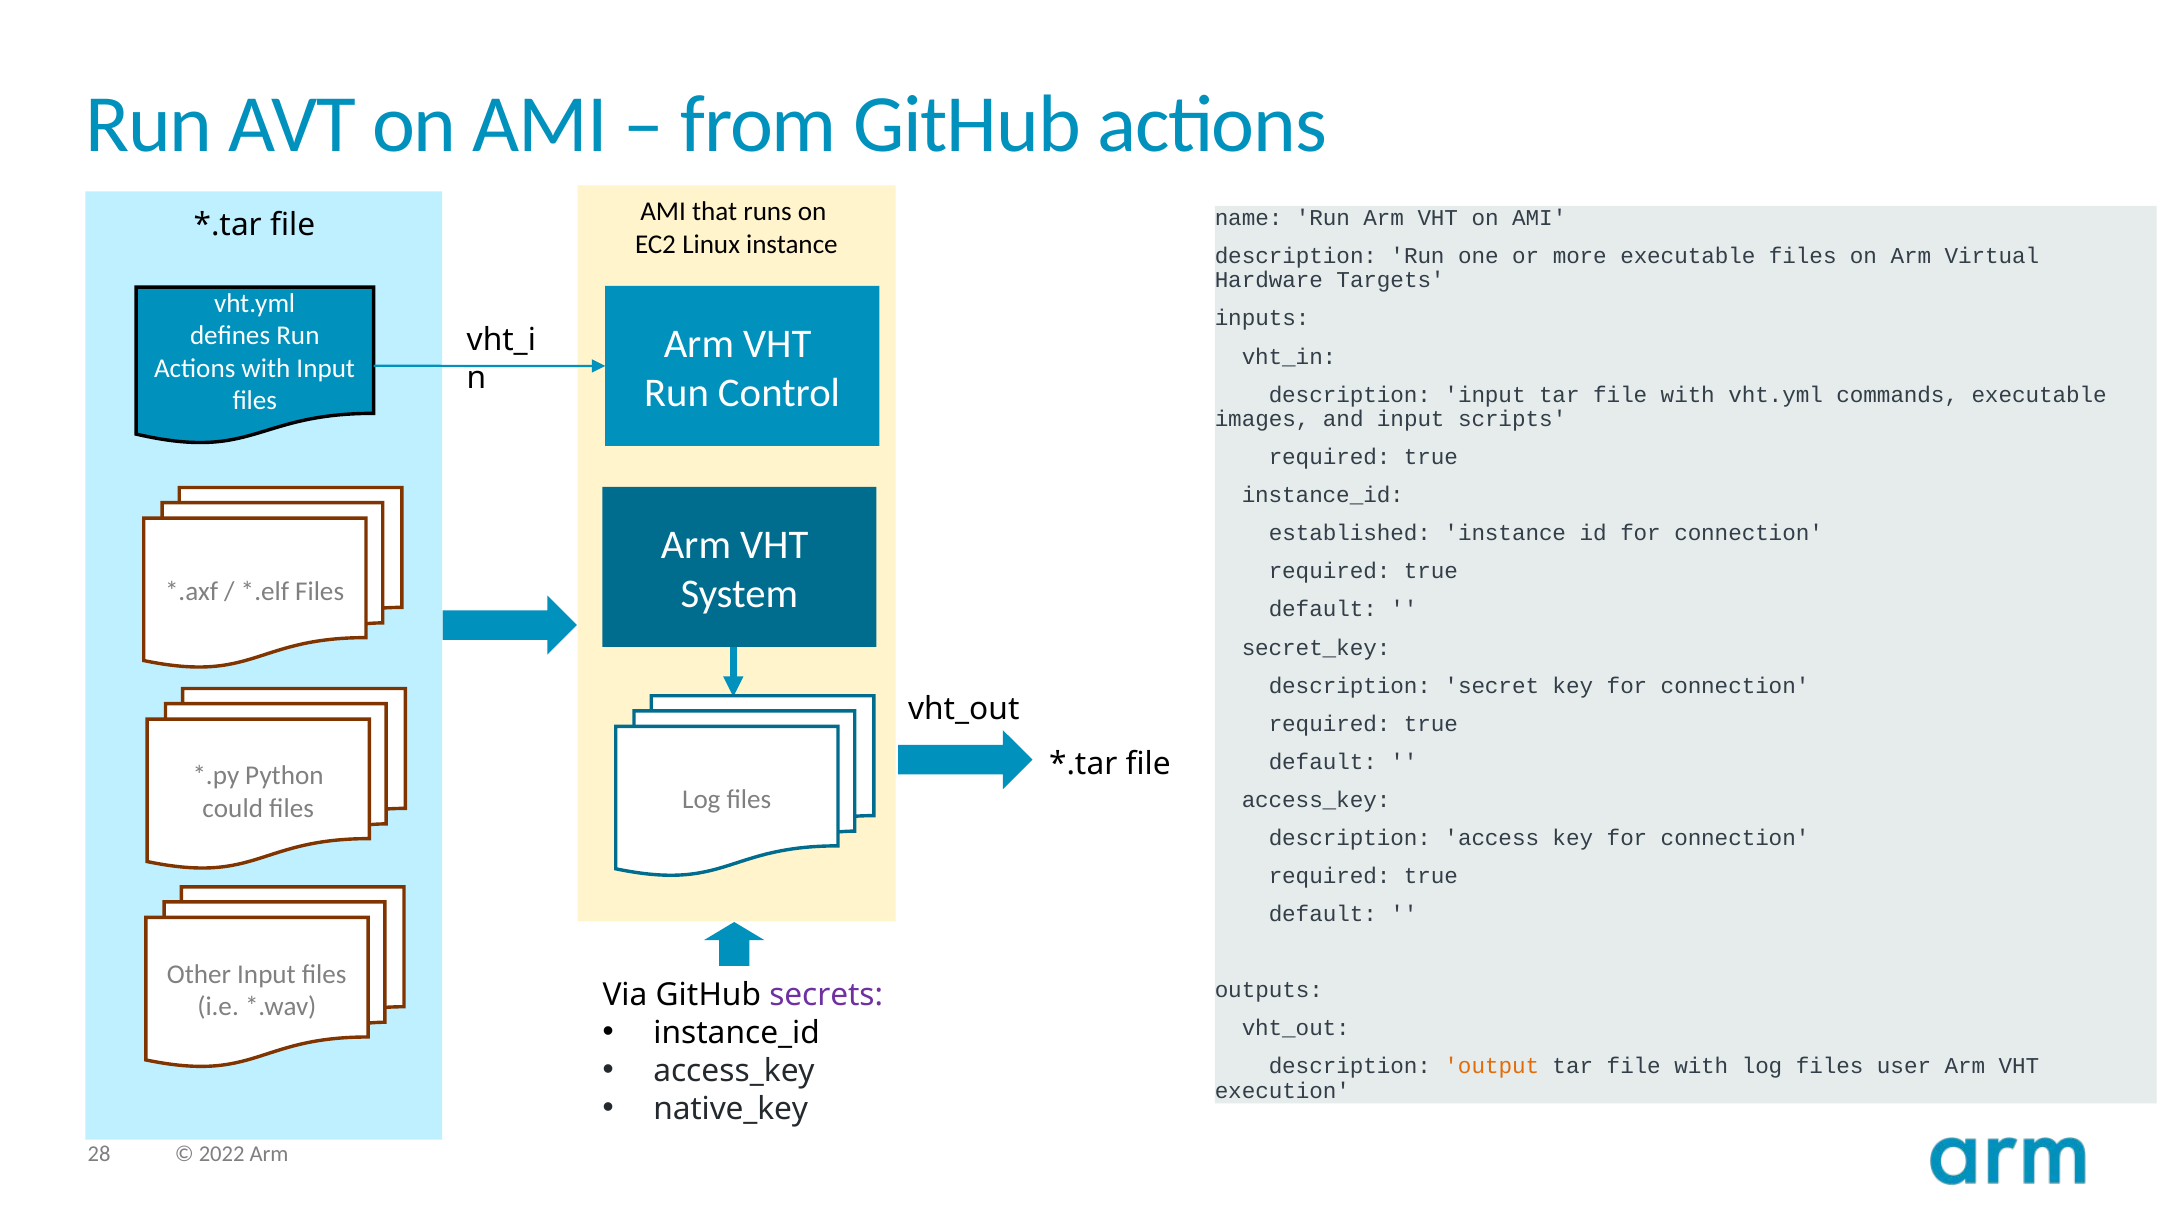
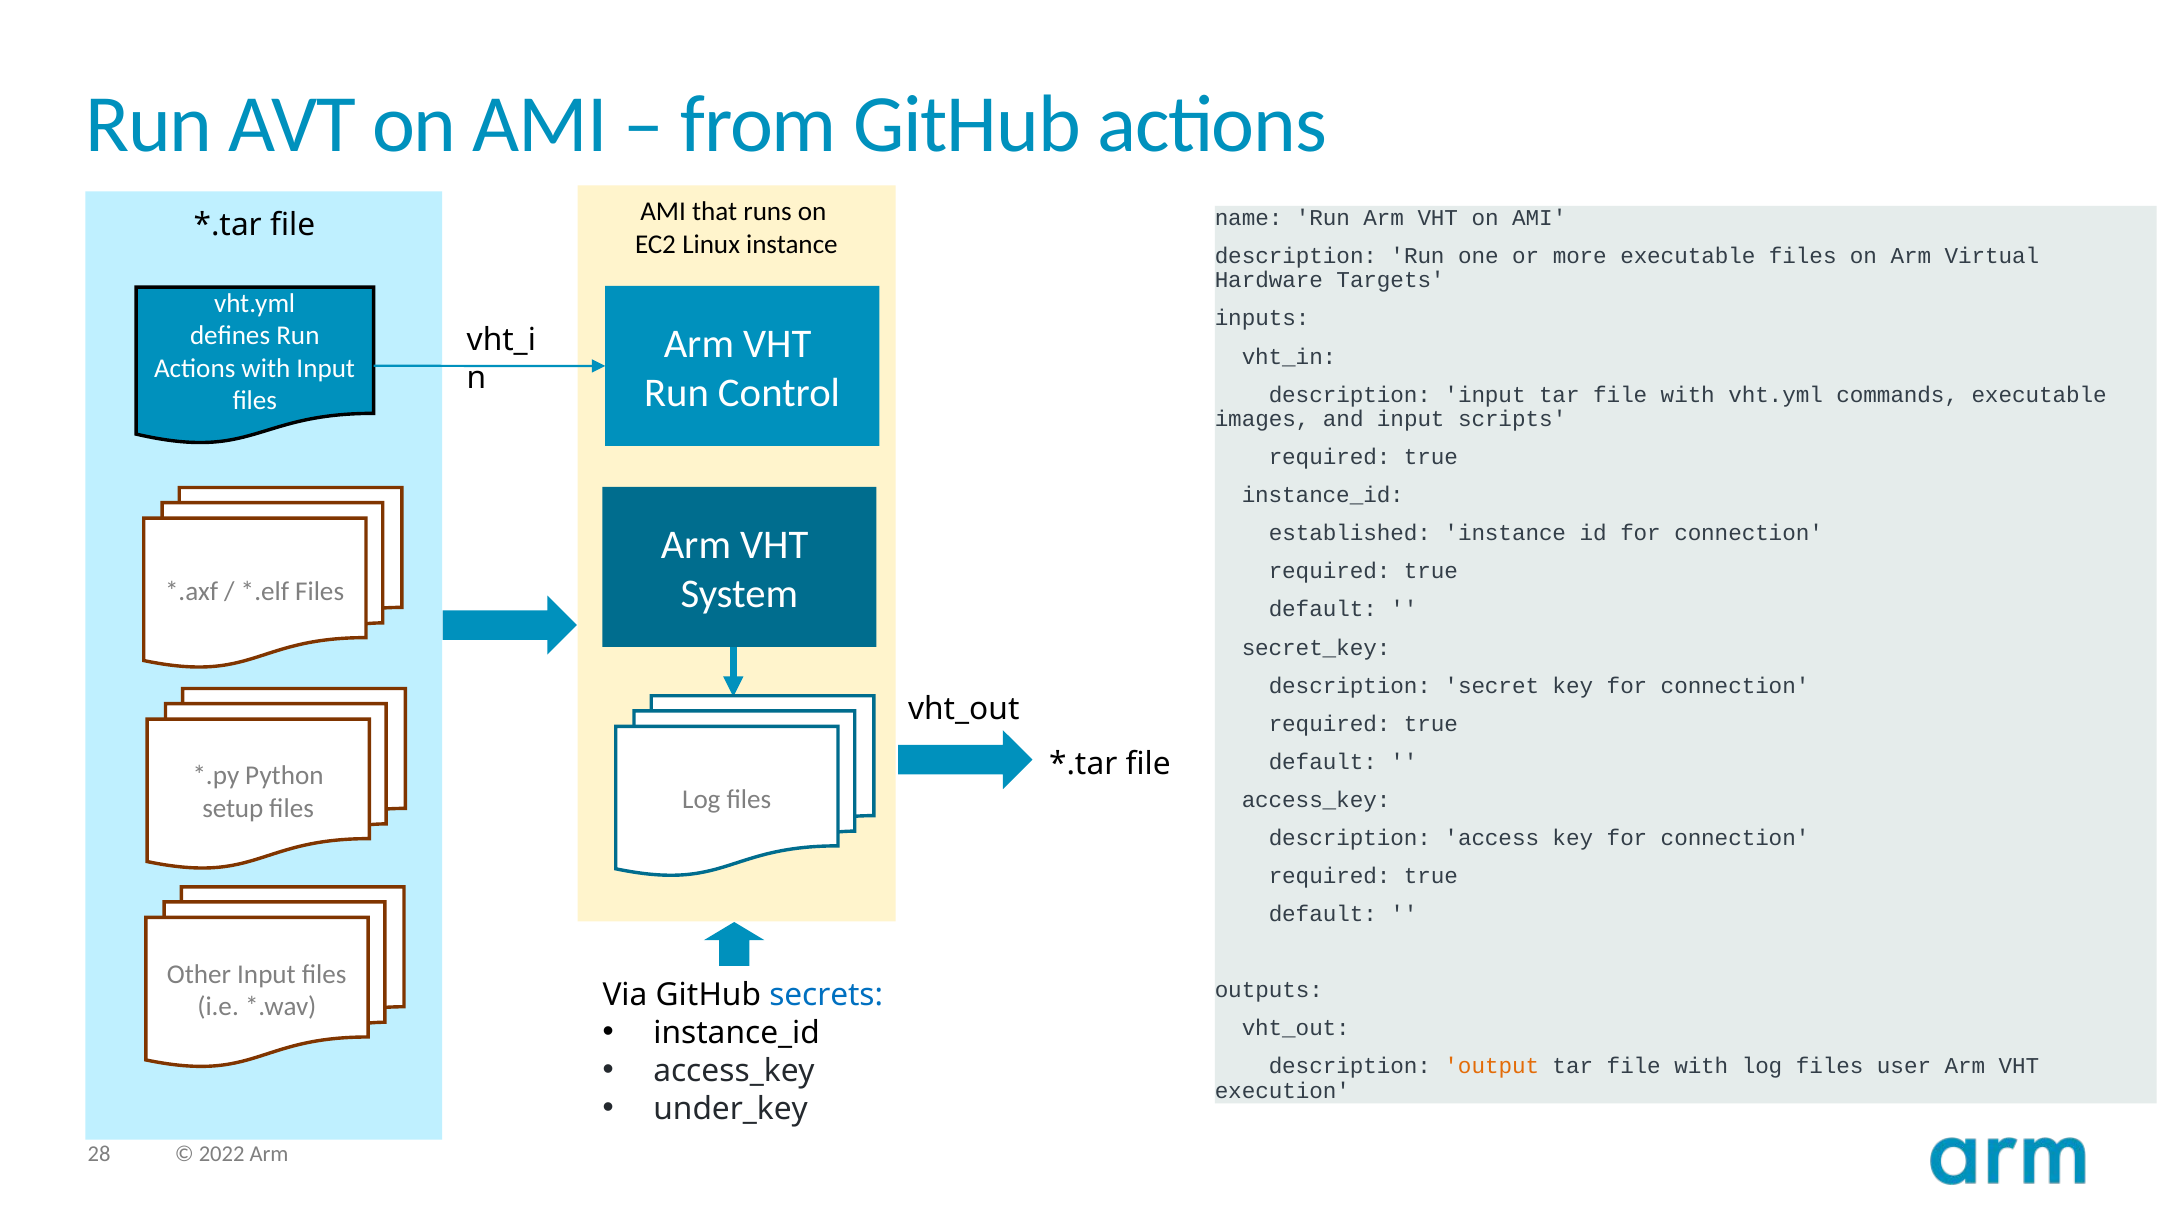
could: could -> setup (233, 809)
secrets colour: purple -> blue (826, 995)
native_key: native_key -> under_key (731, 1109)
